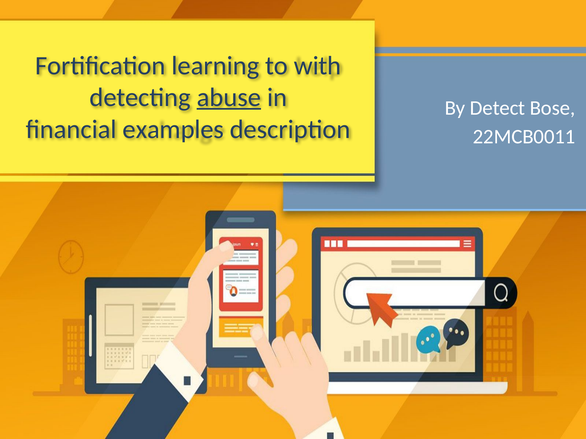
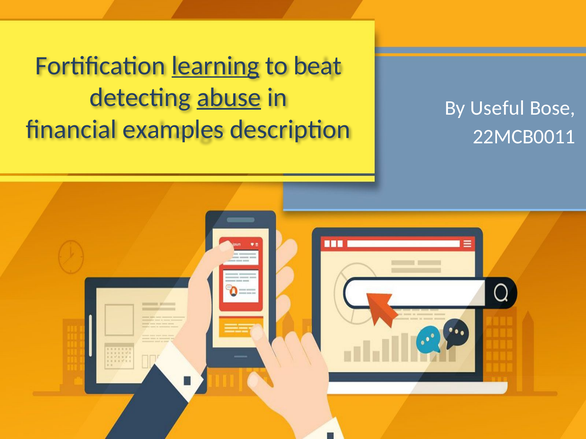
learning underline: none -> present (215, 66)
with: with -> beat (318, 66)
Detect: Detect -> Useful (497, 108)
